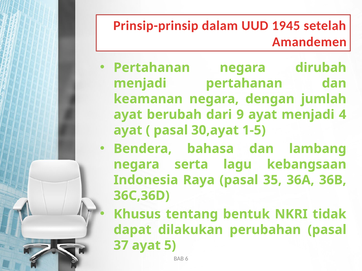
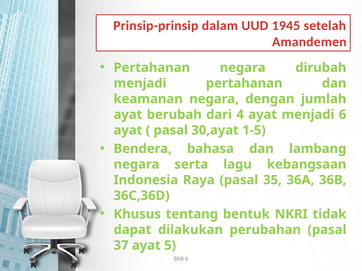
9: 9 -> 4 (240, 115)
menjadi 4: 4 -> 6 (343, 115)
